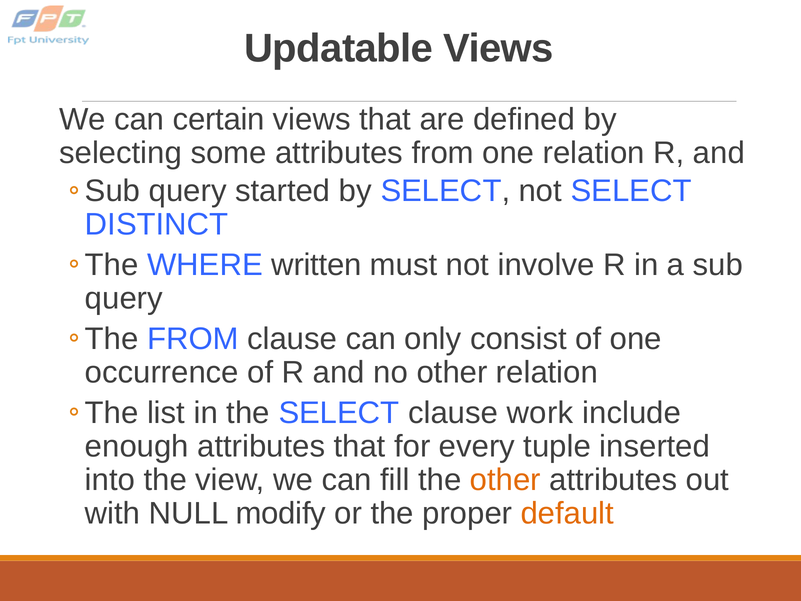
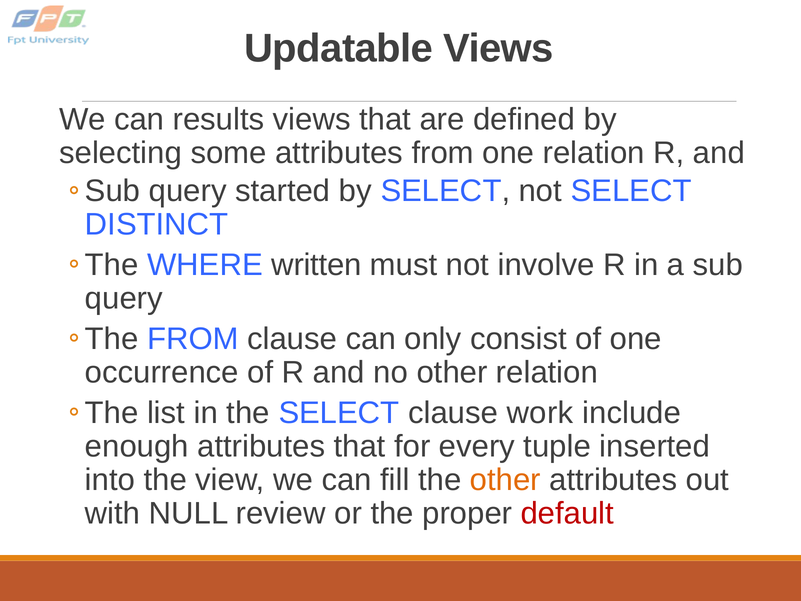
certain: certain -> results (219, 119)
modify: modify -> review (281, 513)
default colour: orange -> red (567, 513)
